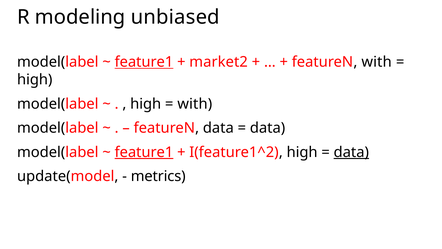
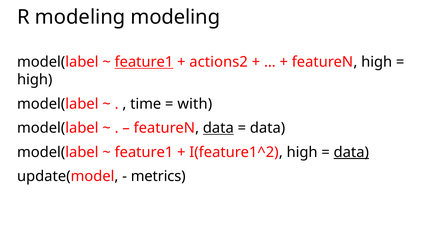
modeling unbiased: unbiased -> modeling (175, 17)
market2: market2 -> actions2 (219, 62)
featureN with: with -> high (377, 62)
high: high -> time (146, 104)
data underline: none -> present (218, 128)
feature1 underline: present -> none (144, 152)
